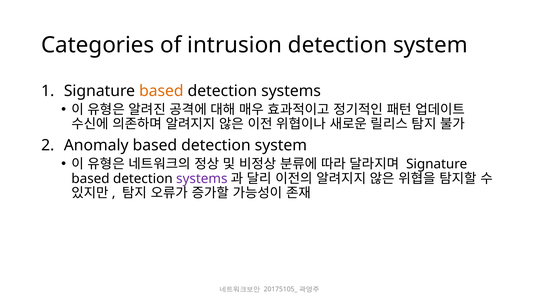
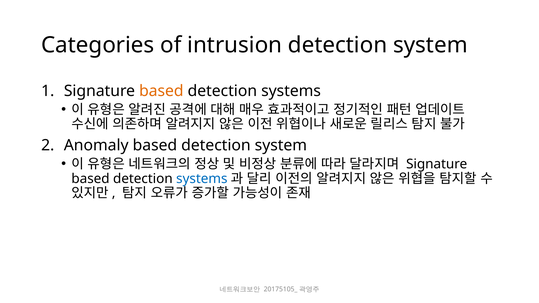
systems colour: purple -> blue (202, 179)
